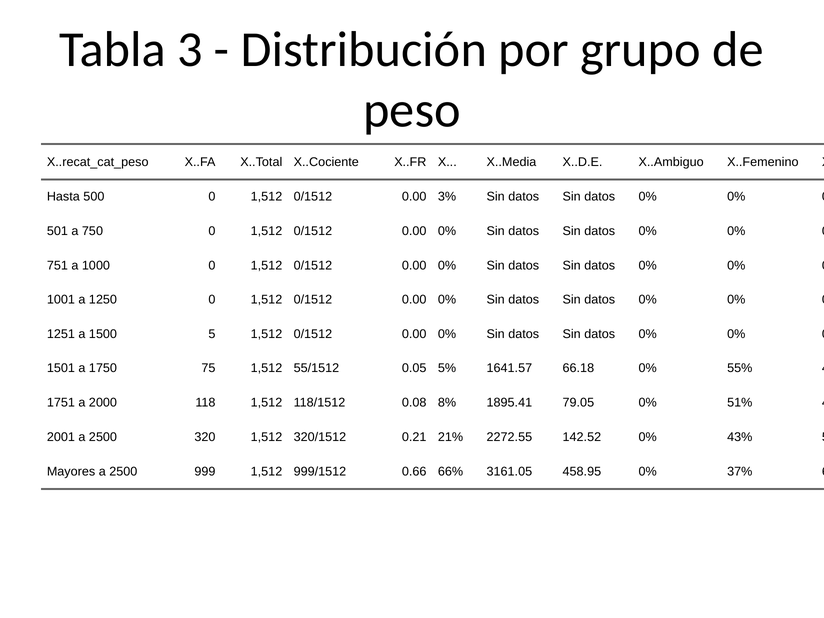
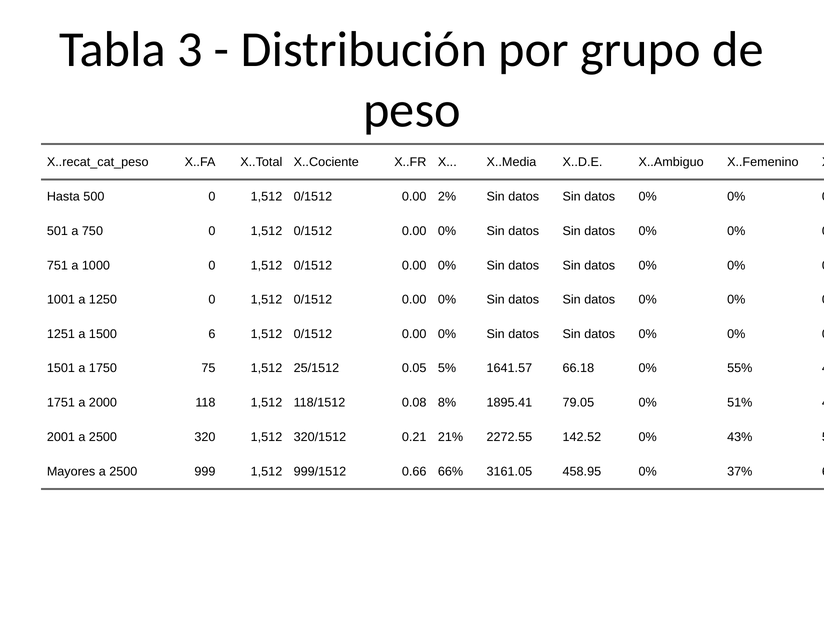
0.00 3%: 3% -> 2% (447, 197)
5: 5 -> 6 (212, 334)
55/1512: 55/1512 -> 25/1512 (316, 368)
